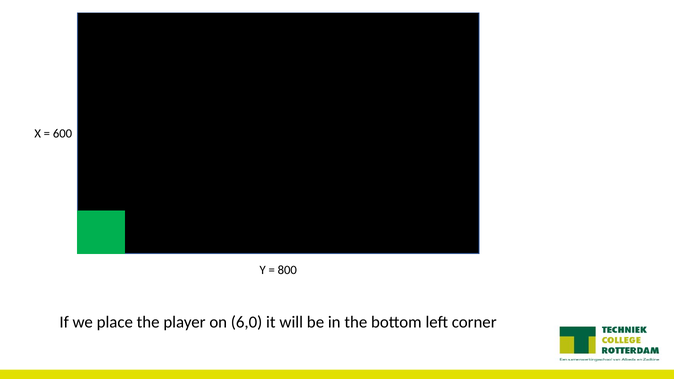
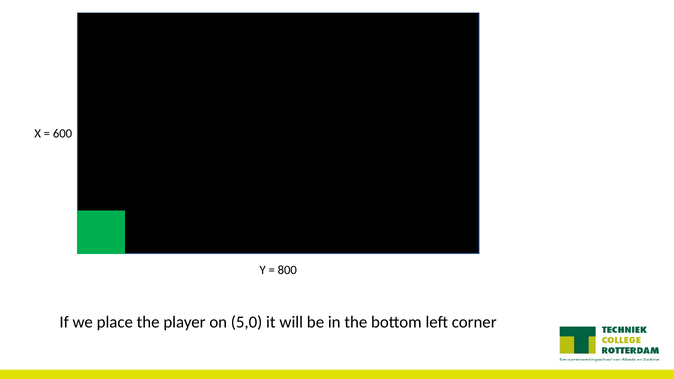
6,0: 6,0 -> 5,0 (247, 322)
